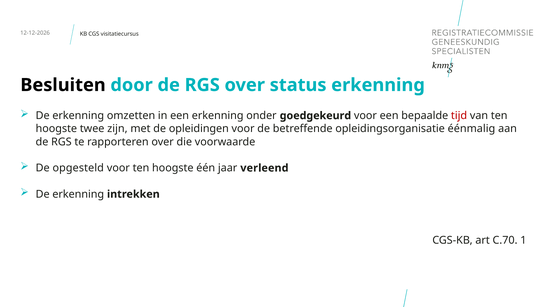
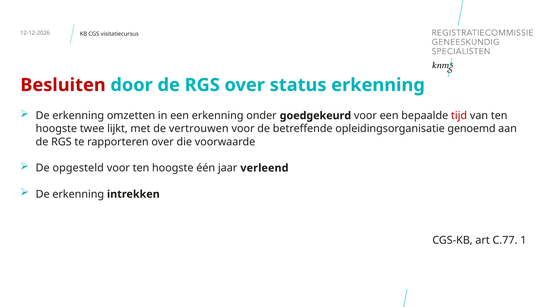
Besluiten colour: black -> red (63, 85)
zijn: zijn -> lijkt (117, 129)
opleidingen: opleidingen -> vertrouwen (199, 129)
éénmalig: éénmalig -> genoemd (472, 129)
C.70: C.70 -> C.77 (505, 240)
